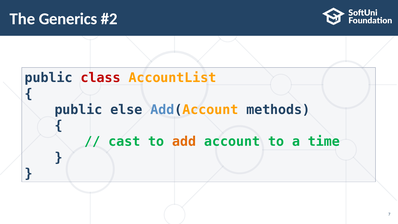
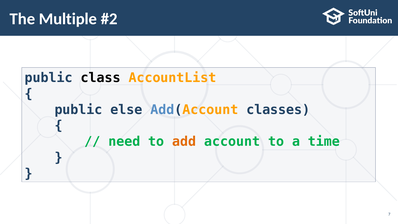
Generics: Generics -> Multiple (68, 19)
class colour: red -> black (101, 78)
methods: methods -> classes (278, 110)
cast: cast -> need (124, 141)
